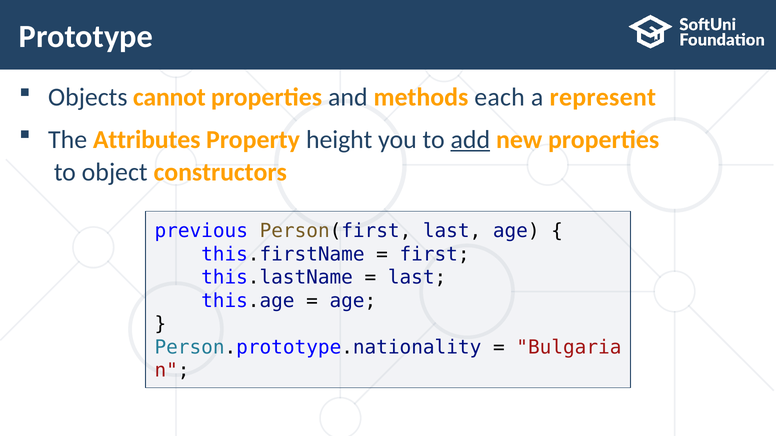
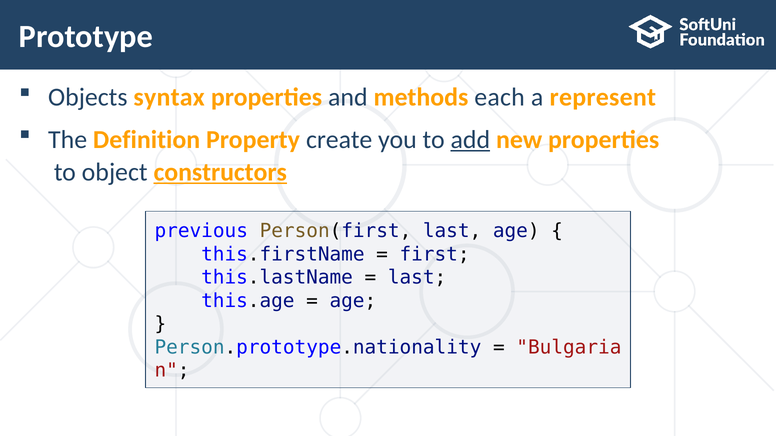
cannot: cannot -> syntax (169, 97)
Attributes: Attributes -> Definition (147, 140)
height: height -> create (339, 140)
constructors underline: none -> present (220, 172)
